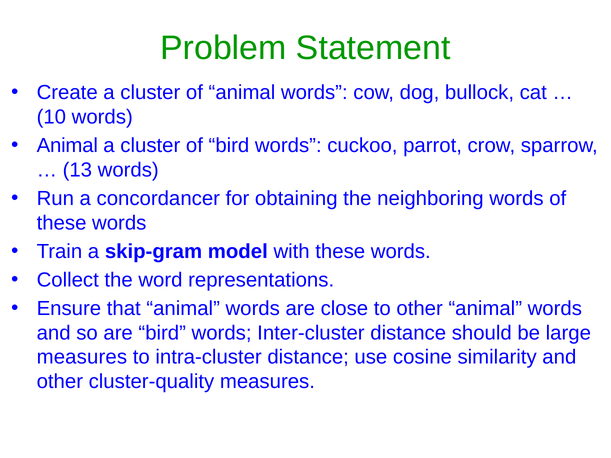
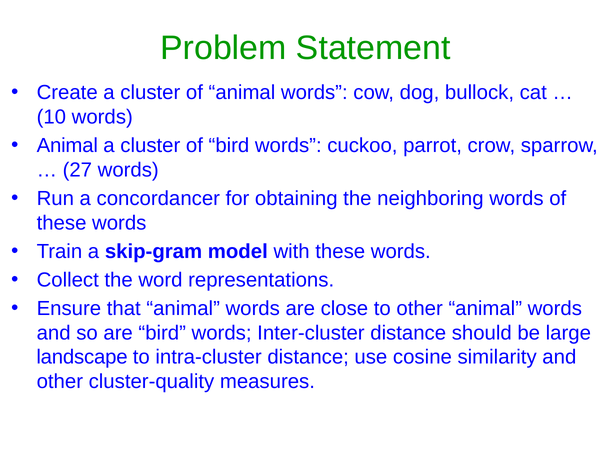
13: 13 -> 27 (77, 170)
measures: measures -> landscape (82, 357)
